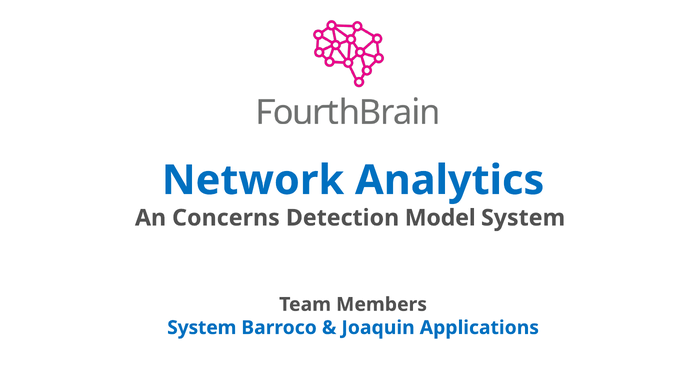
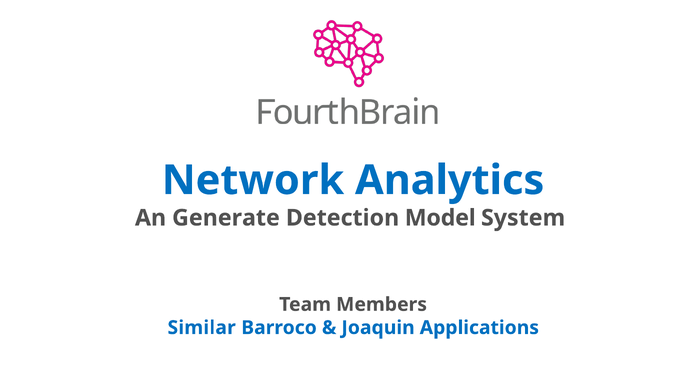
Concerns: Concerns -> Generate (226, 218)
System: System -> Similar (202, 328)
